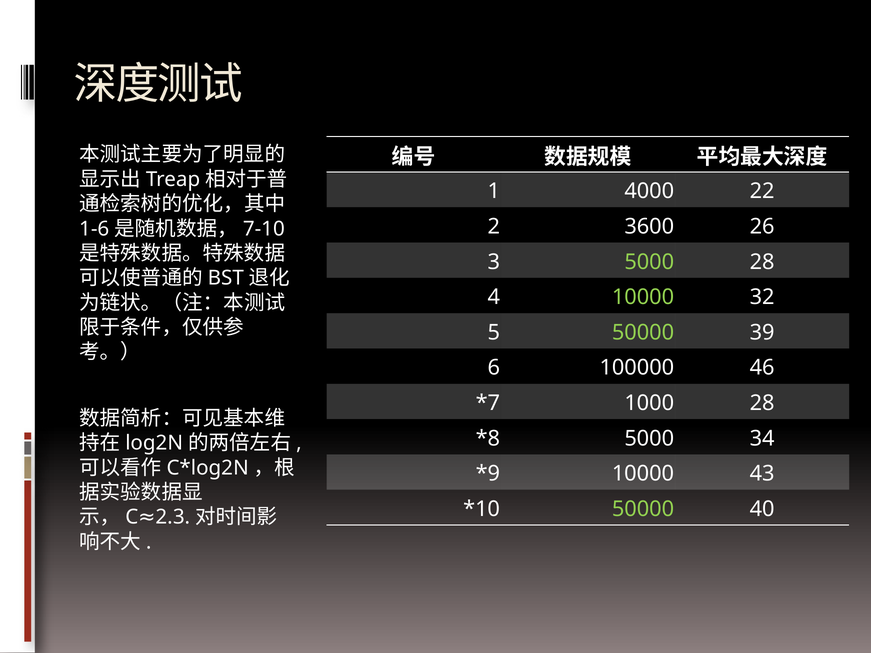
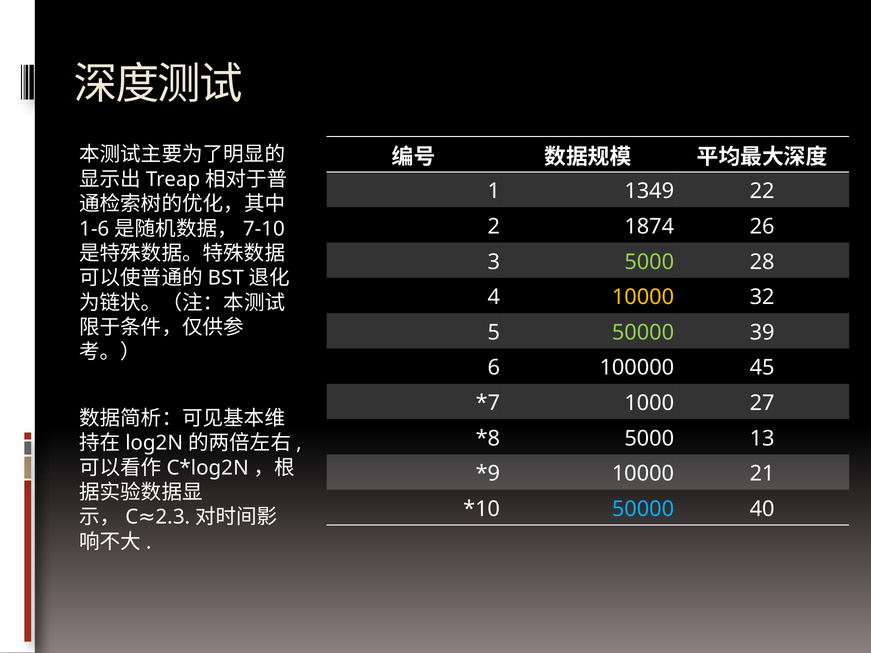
4000: 4000 -> 1349 (649, 191)
3600: 3600 -> 1874 (649, 227)
10000 colour: light green -> yellow (643, 297)
46: 46 -> 45 (762, 368)
1000 28: 28 -> 27 (762, 403)
34: 34 -> 13 (762, 439)
43: 43 -> 21 (762, 474)
50000 colour: light green -> light blue (643, 509)
